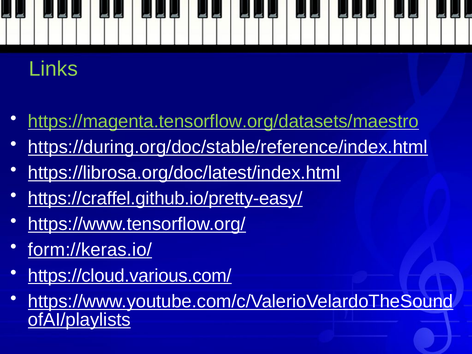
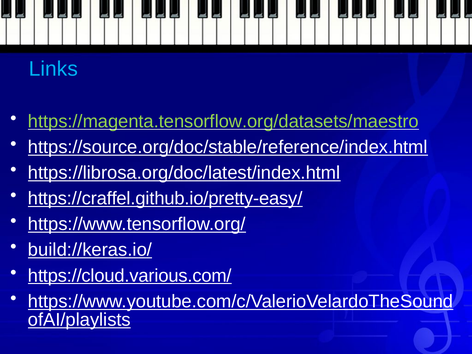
Links colour: light green -> light blue (53, 69)
https://during.org/doc/stable/reference/index.html: https://during.org/doc/stable/reference/index.html -> https://source.org/doc/stable/reference/index.html (228, 147)
form://keras.io/: form://keras.io/ -> build://keras.io/ (90, 250)
